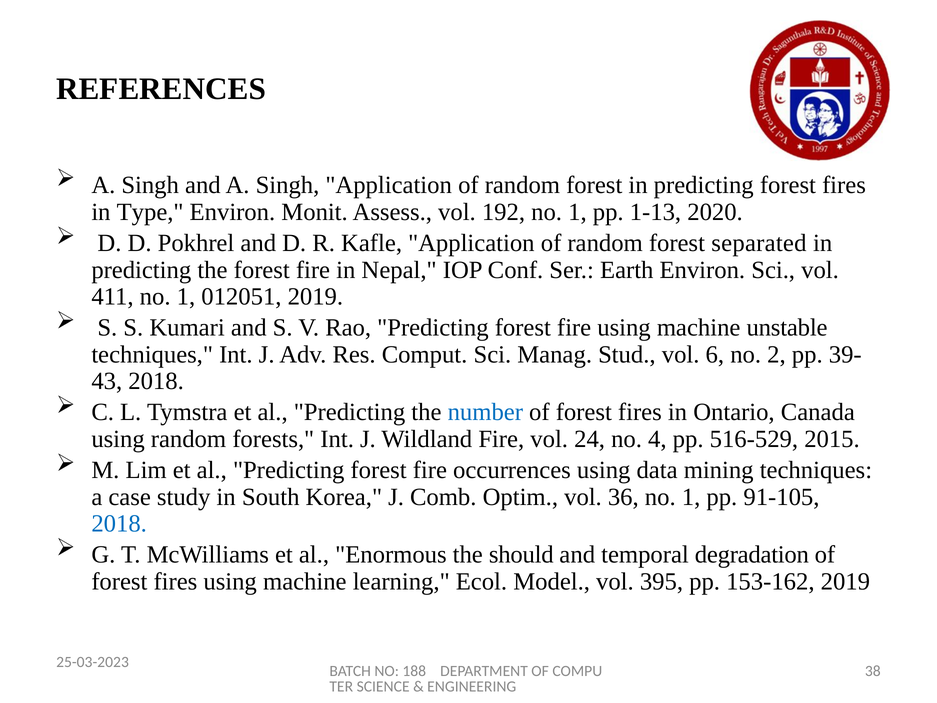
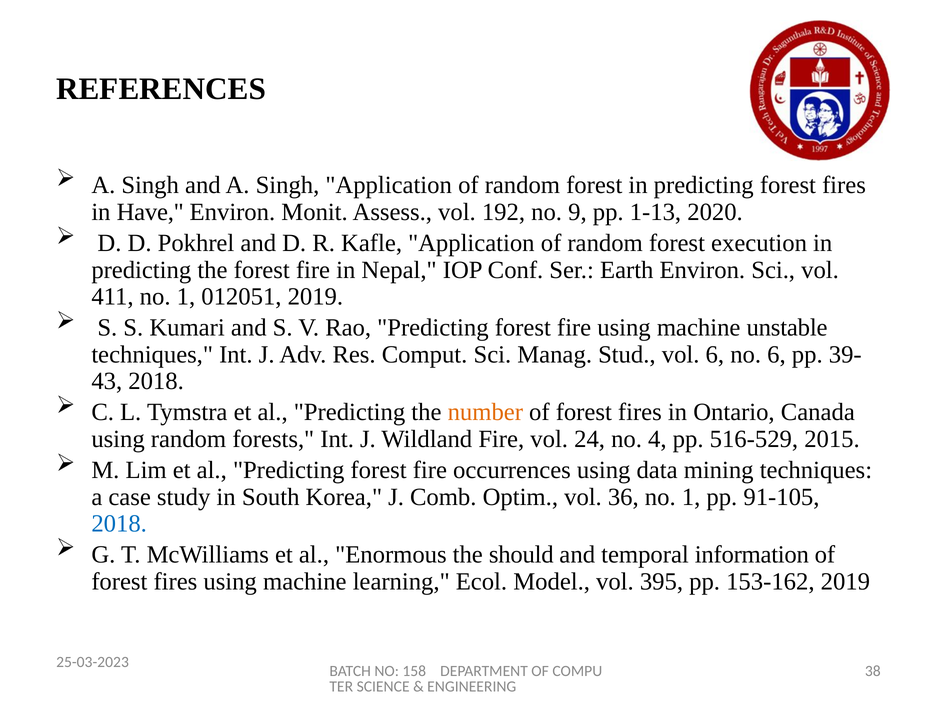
Type: Type -> Have (150, 212)
192 no 1: 1 -> 9 (577, 212)
separated: separated -> execution (759, 243)
no 2: 2 -> 6 (776, 354)
number colour: blue -> orange (485, 412)
degradation: degradation -> information (752, 555)
188: 188 -> 158 (414, 671)
